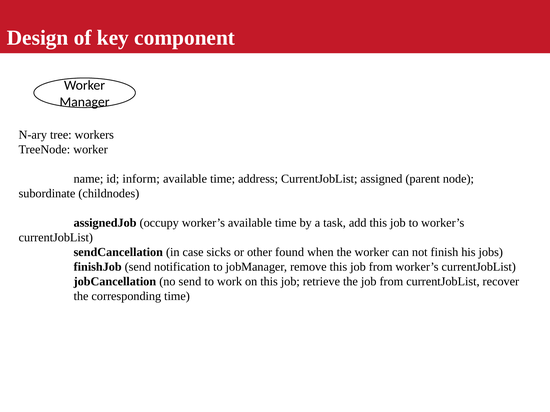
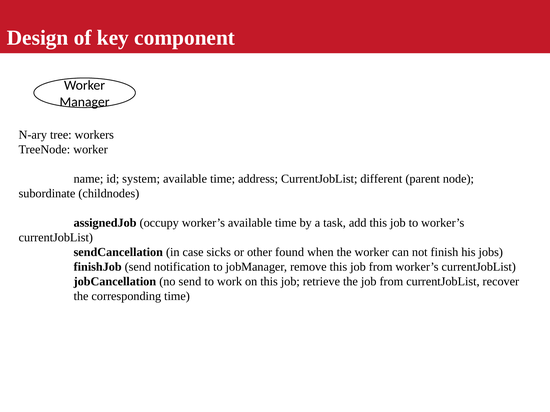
inform: inform -> system (141, 179)
assigned: assigned -> different (381, 179)
